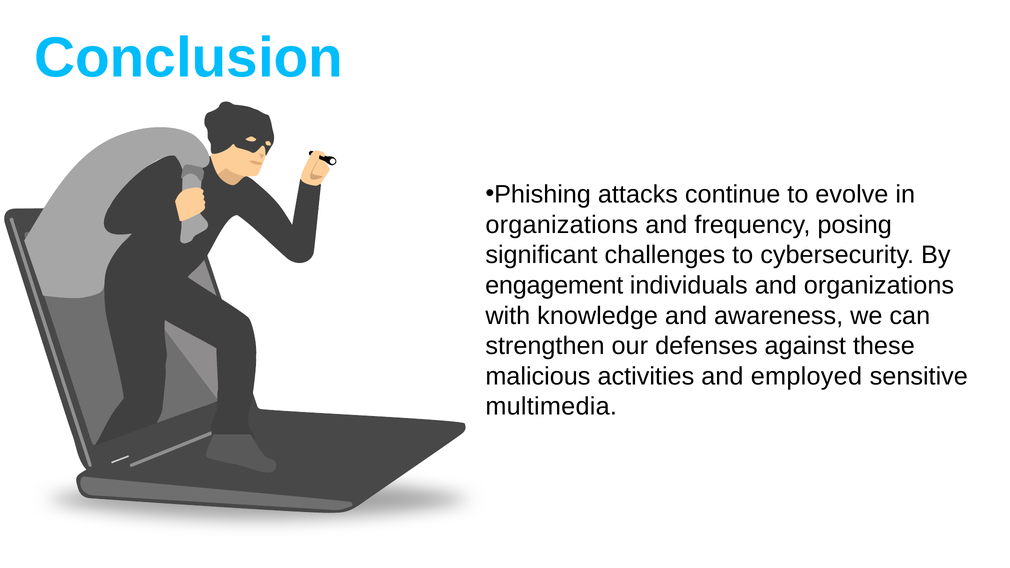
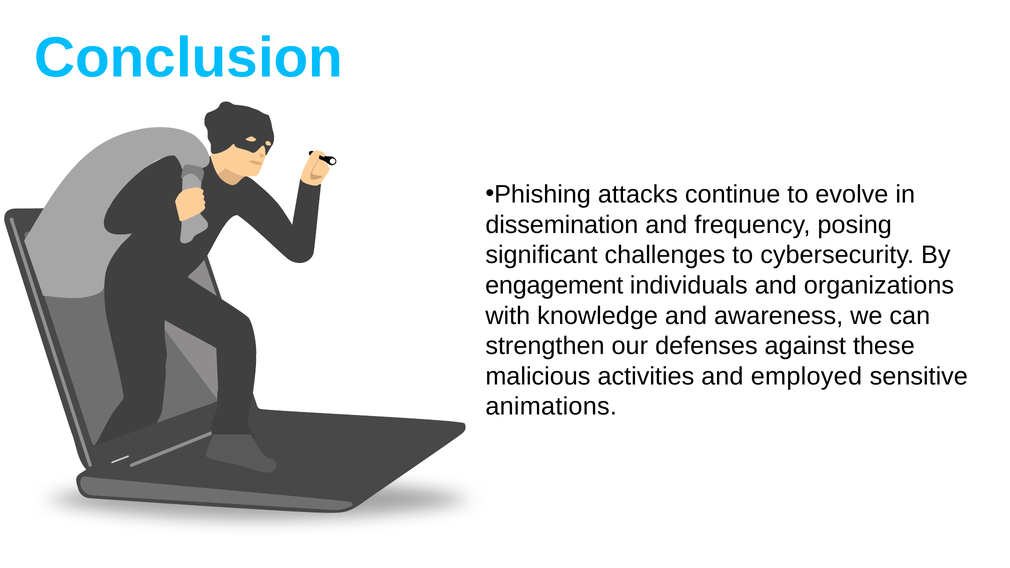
organizations: organizations -> dissemination (562, 225)
multimedia: multimedia -> animations (551, 407)
